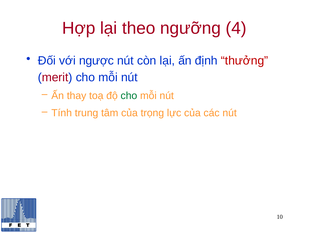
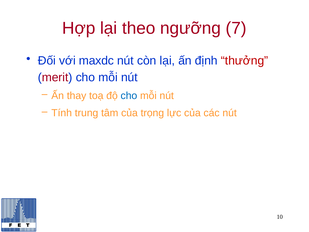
4: 4 -> 7 (236, 28)
ngược: ngược -> maxdc (96, 61)
cho colour: green -> blue (129, 96)
